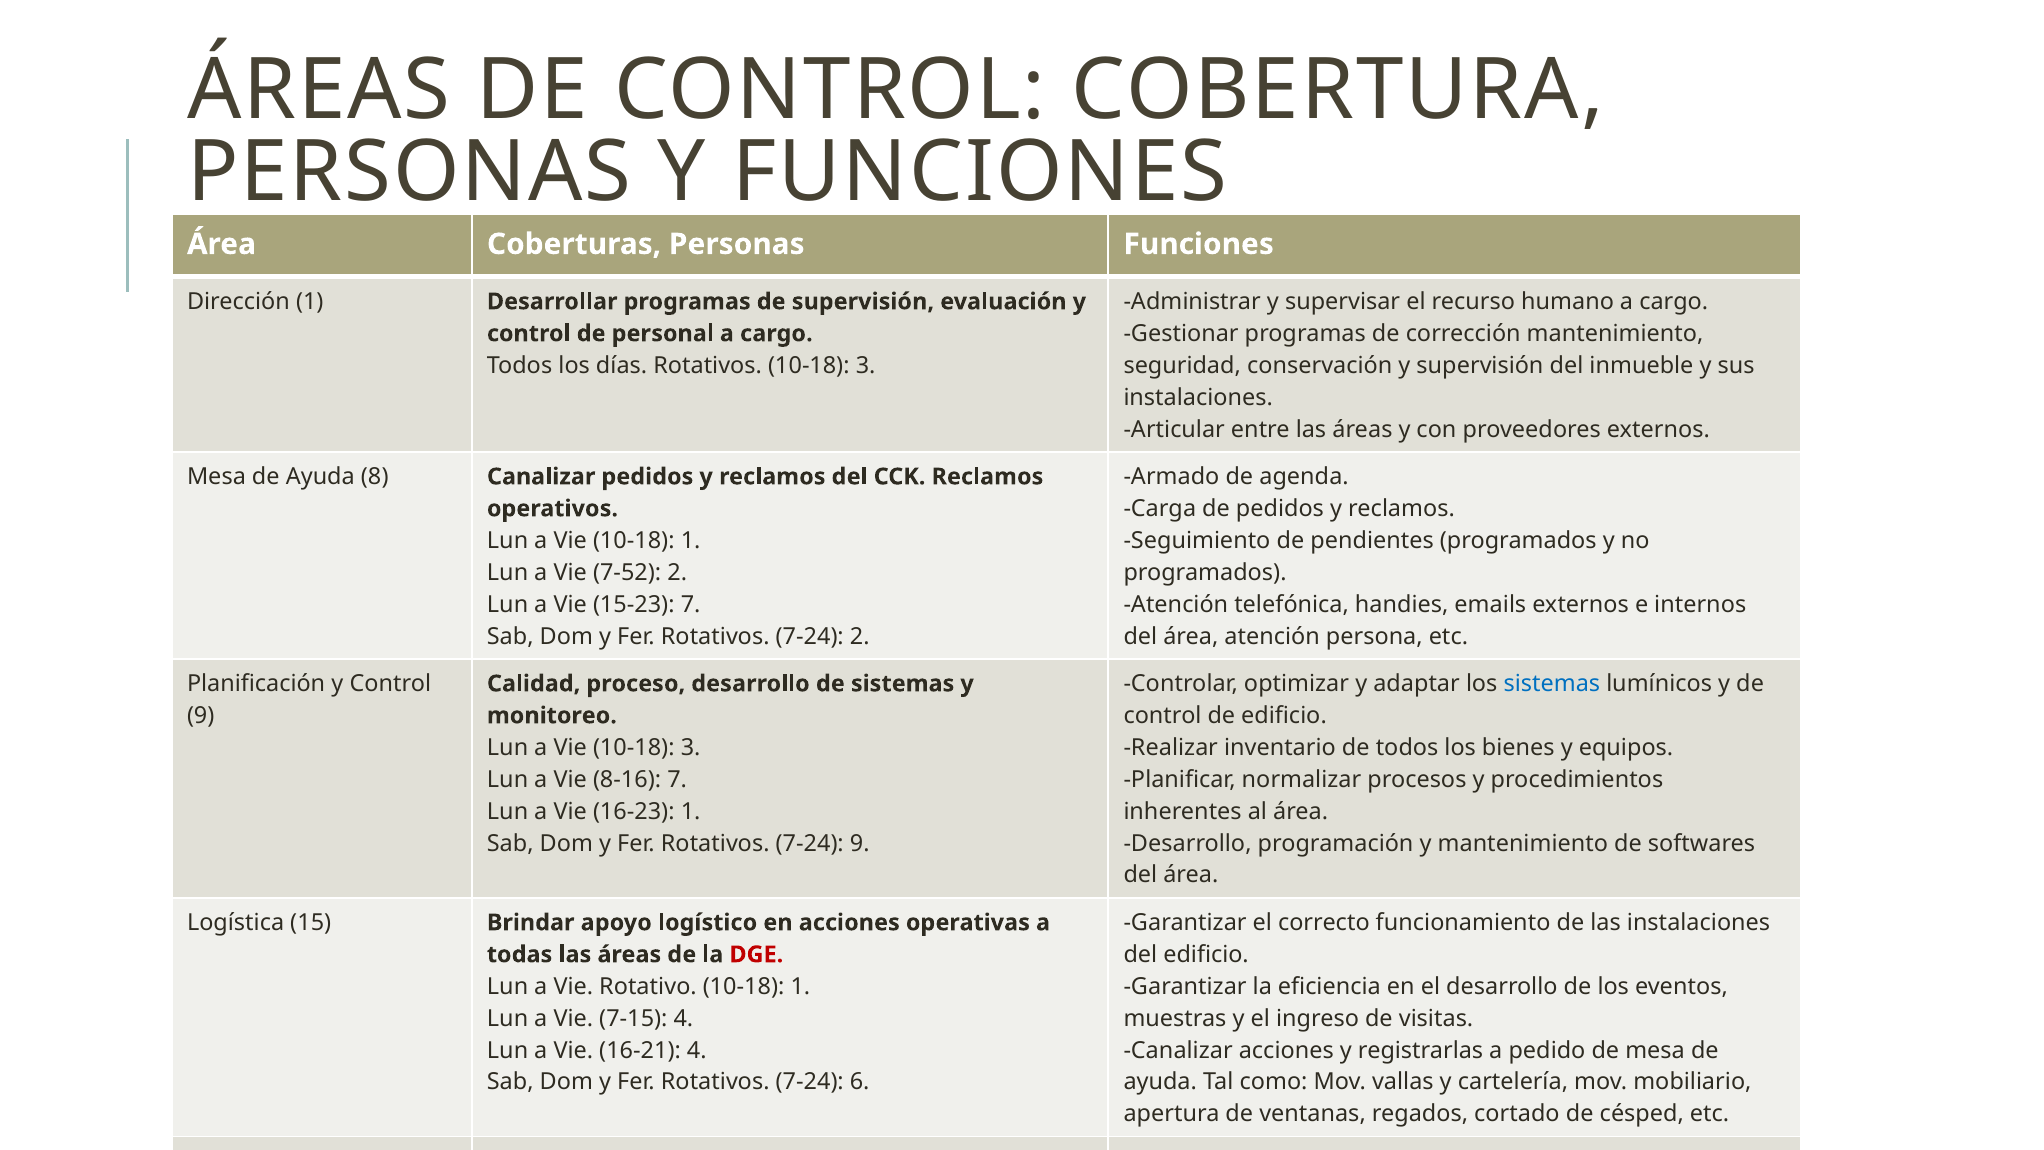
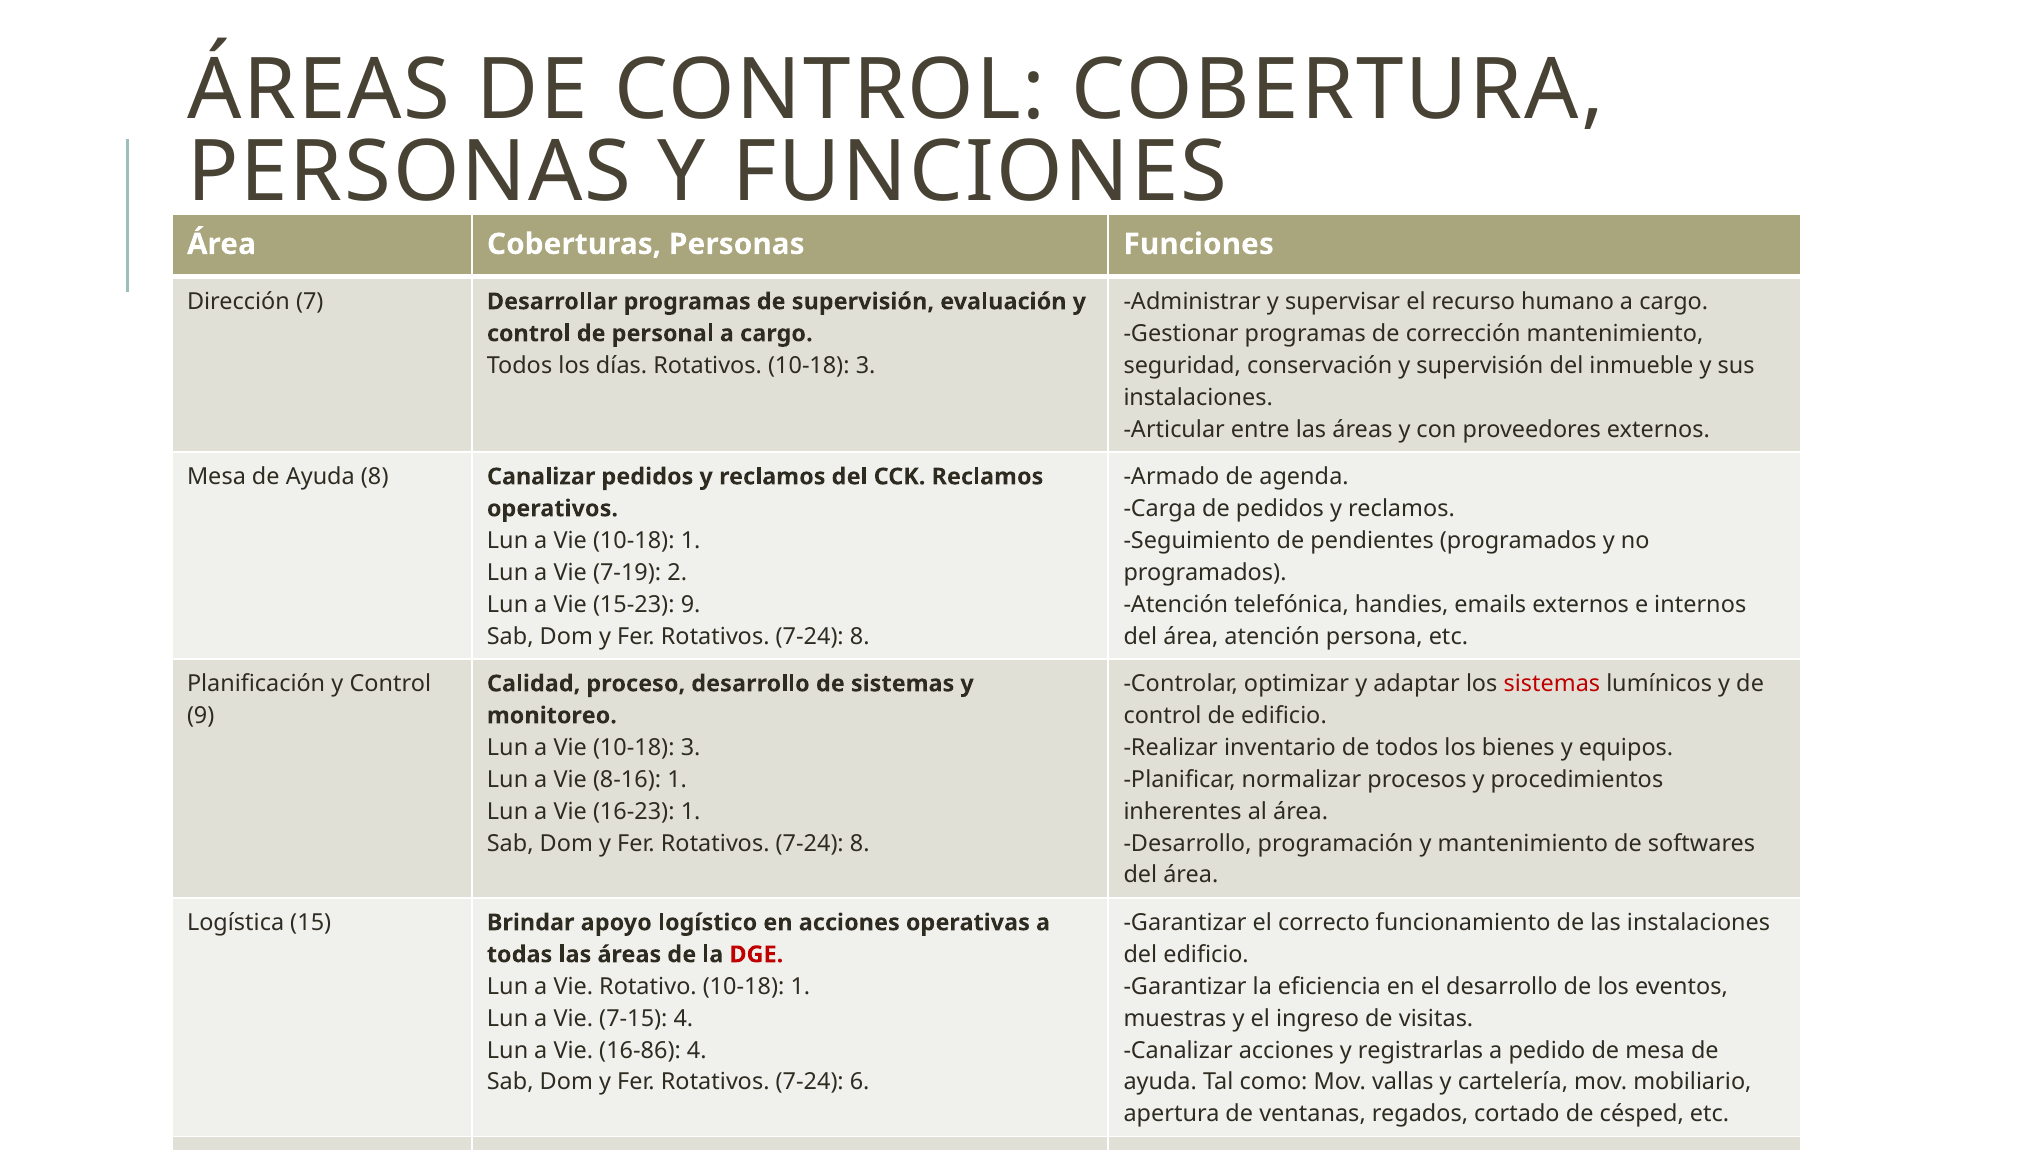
Dirección 1: 1 -> 7 (310, 302)
7-52: 7-52 -> 7-19 (627, 572)
15-23 7: 7 -> 9 (691, 604)
2: 2 -> 8 (860, 636)
sistemas colour: blue -> red (1552, 684)
8-16 7: 7 -> 1 (677, 779)
9: 9 -> 8 (860, 843)
16-21: 16-21 -> 16-86 (640, 1050)
